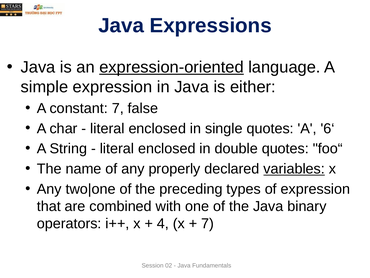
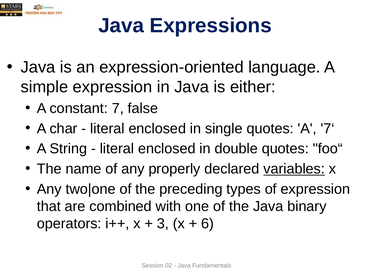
expression-oriented underline: present -> none (171, 67)
6‘: 6‘ -> 7‘ (328, 128)
4: 4 -> 3 (163, 223)
7: 7 -> 6 (207, 223)
